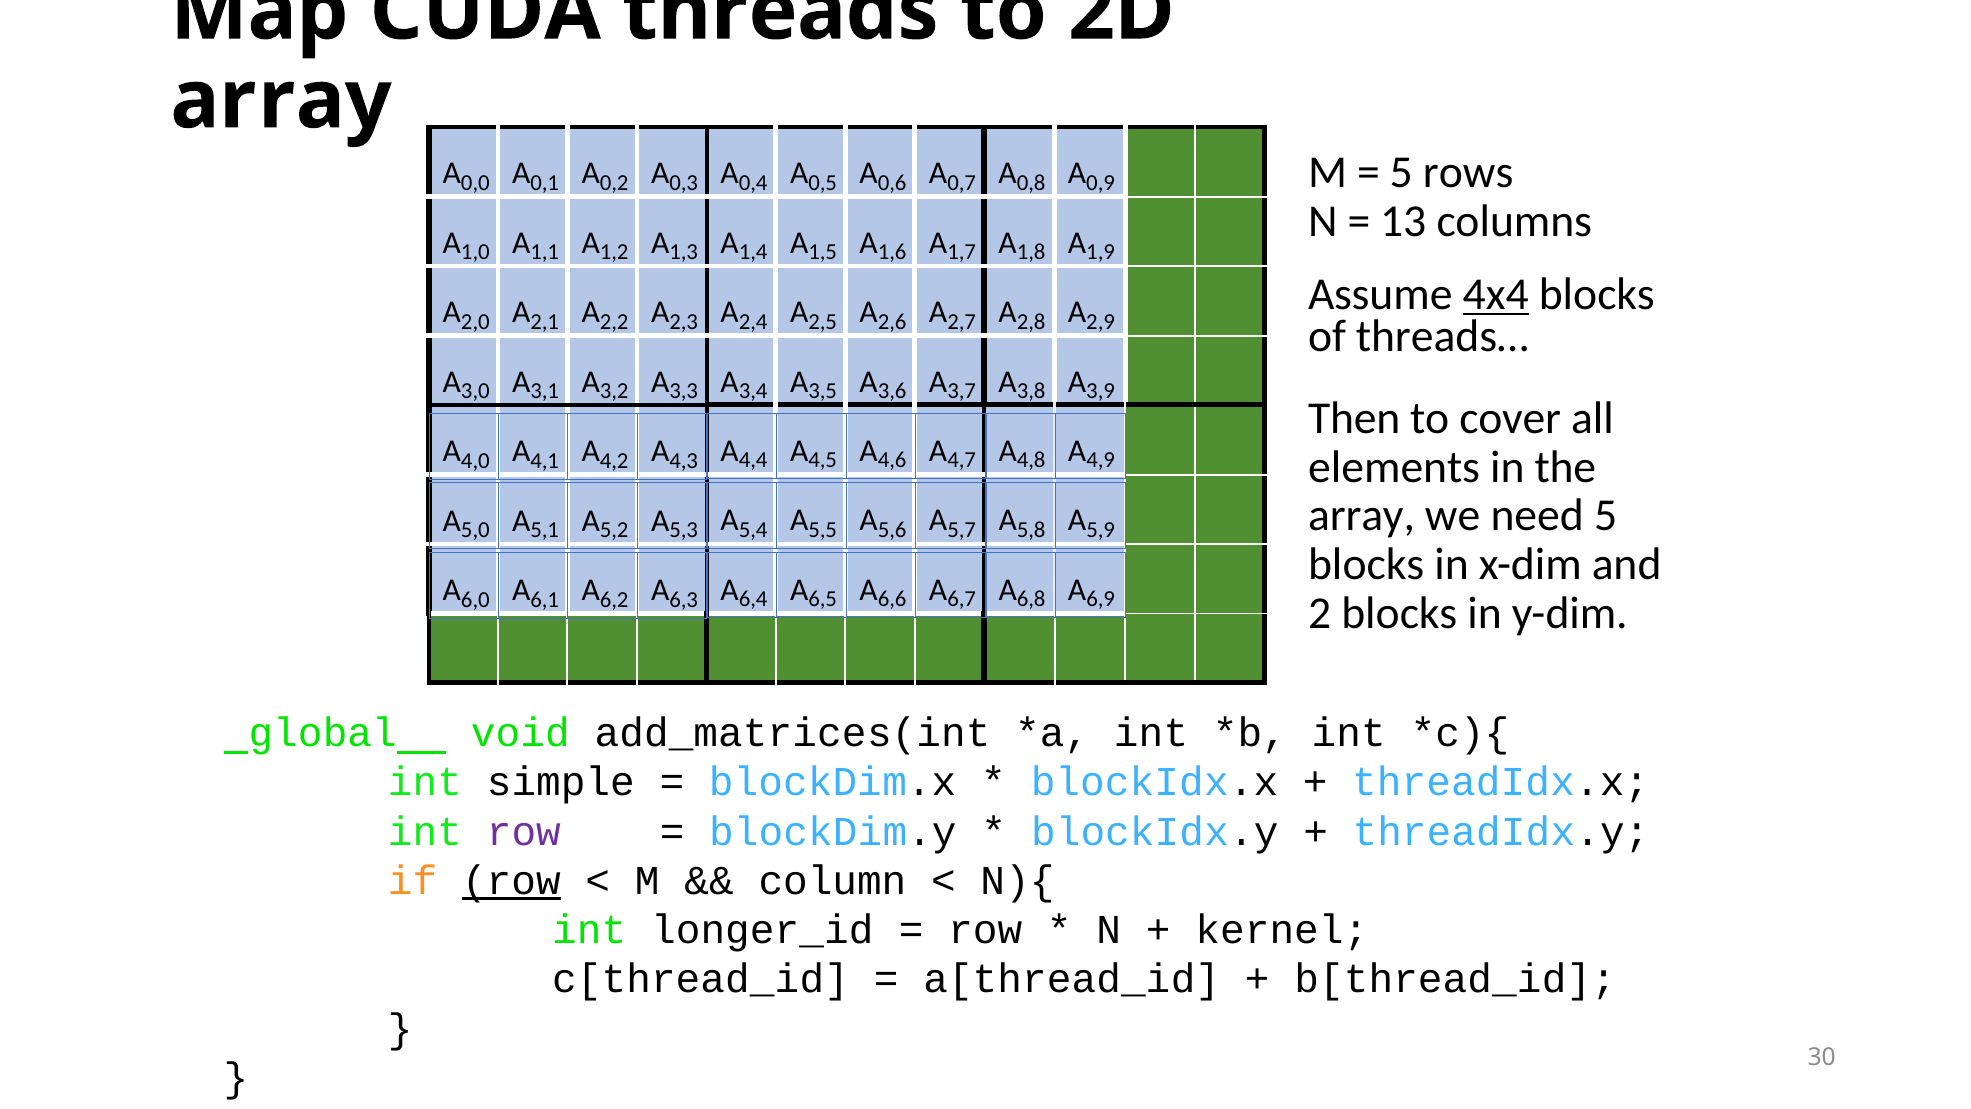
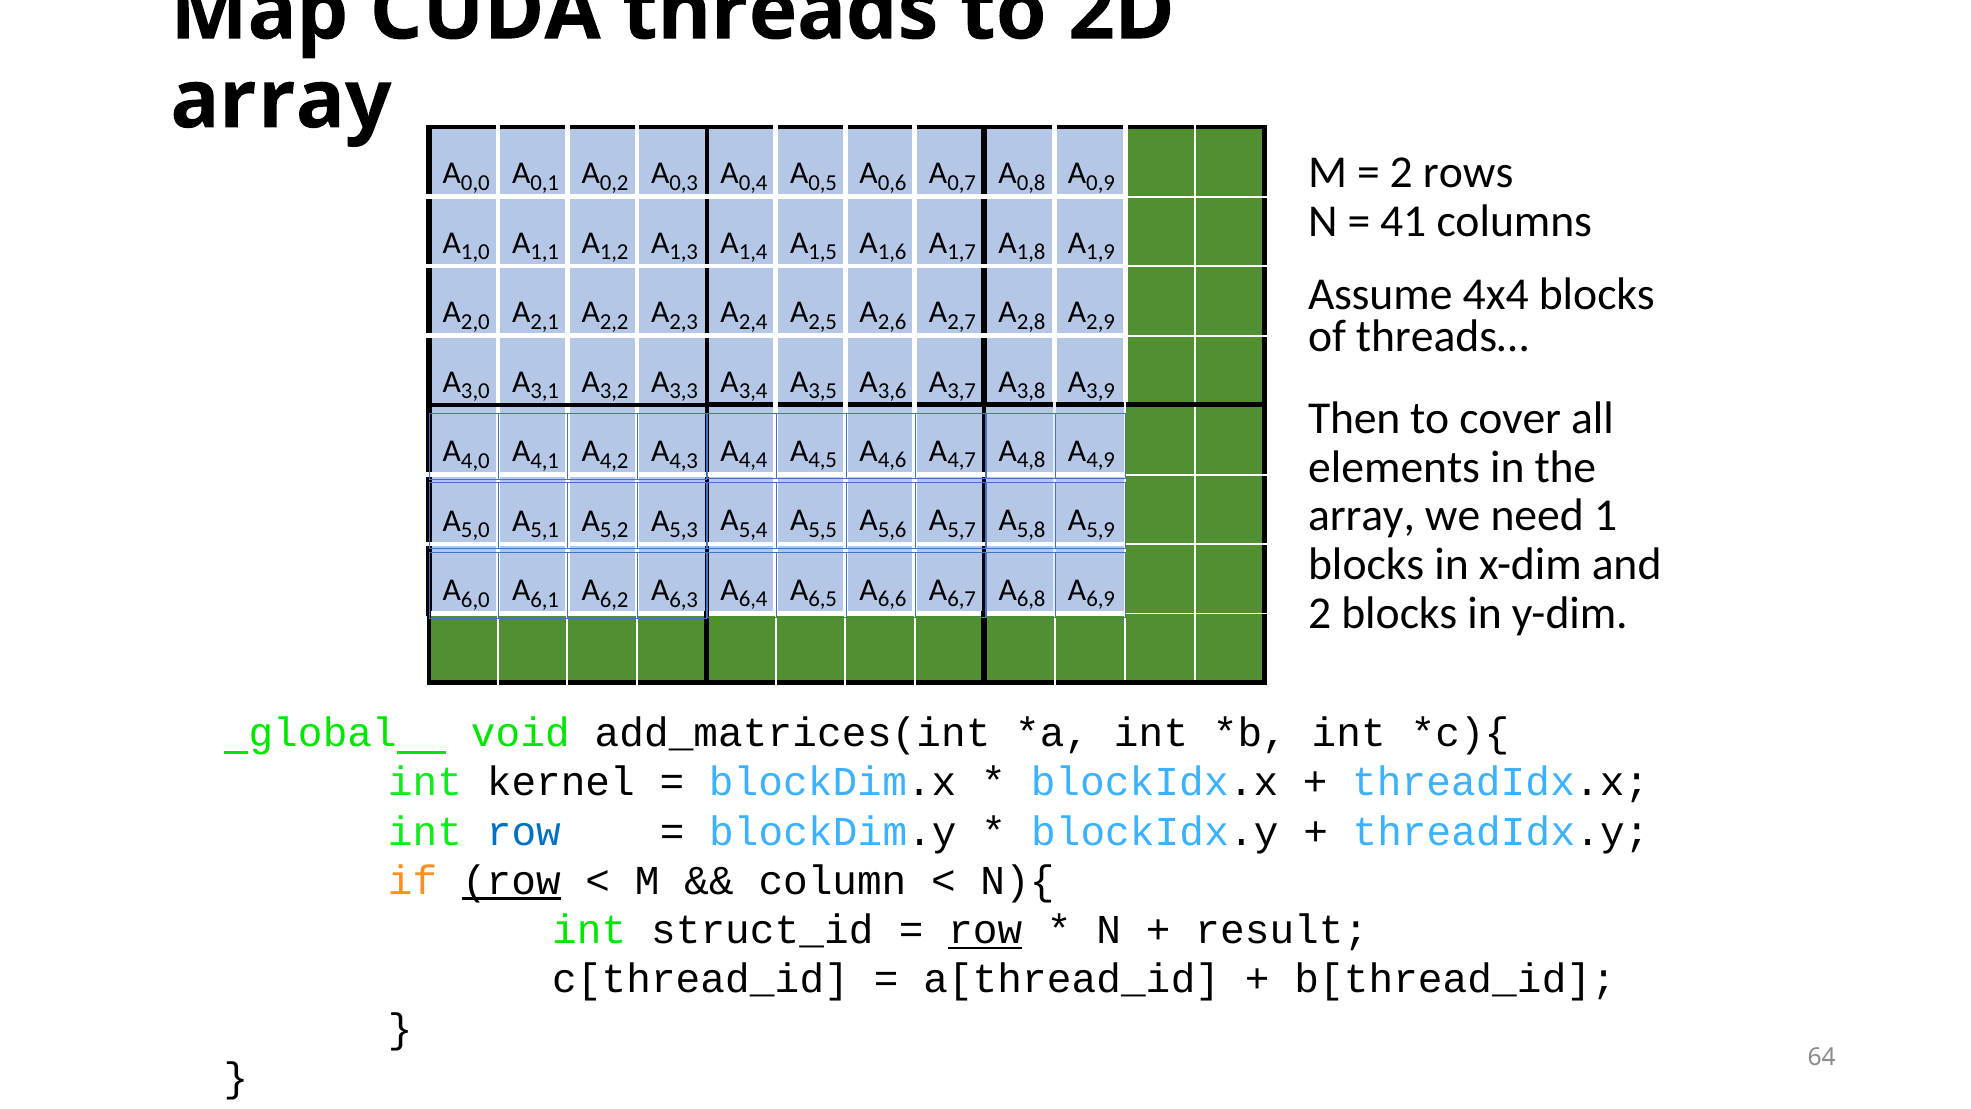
5: 5 -> 2 (1401, 173)
13: 13 -> 41 (1403, 222)
4x4 underline: present -> none (1496, 294)
need 5: 5 -> 1 (1606, 516)
simple: simple -> kernel (561, 782)
row colour: purple -> blue (524, 831)
longer_id: longer_id -> struct_id (762, 930)
row underline: none -> present (985, 930)
kernel: kernel -> result (1282, 930)
30: 30 -> 64 (1822, 1058)
